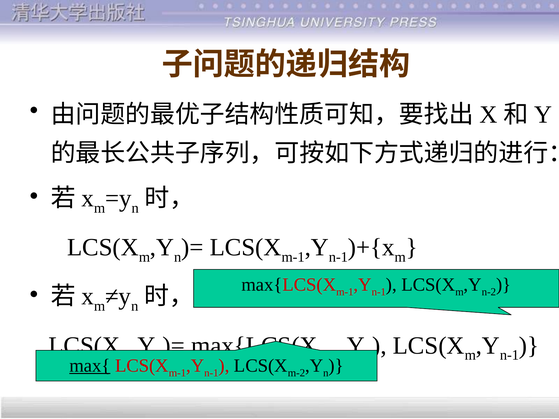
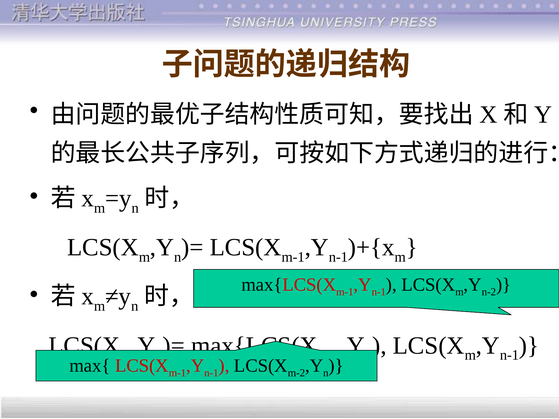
max{ underline: present -> none (90, 366)
